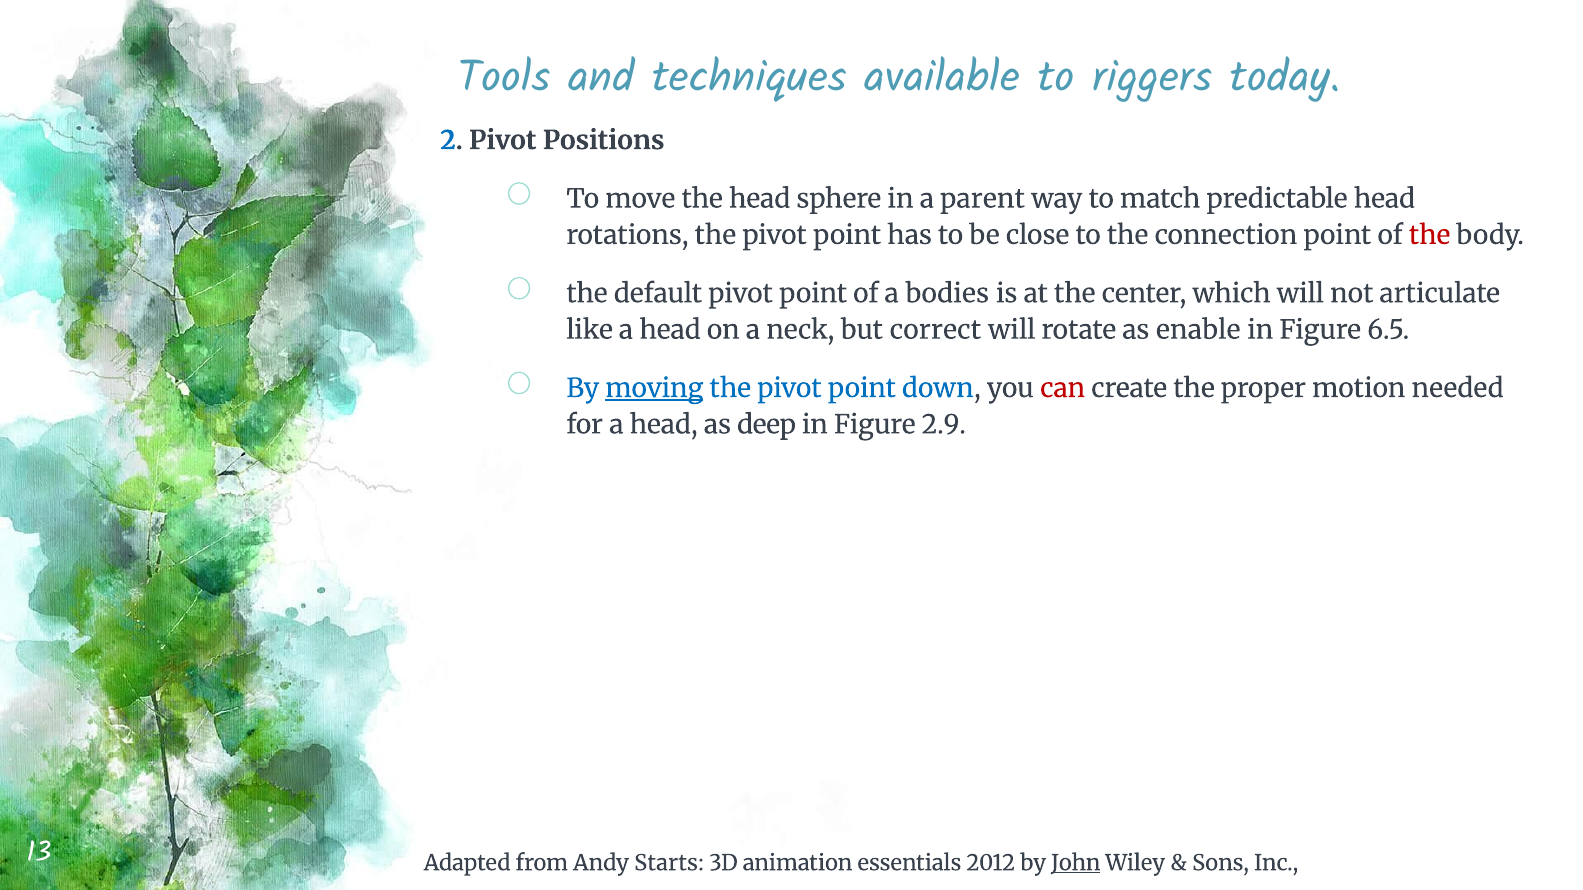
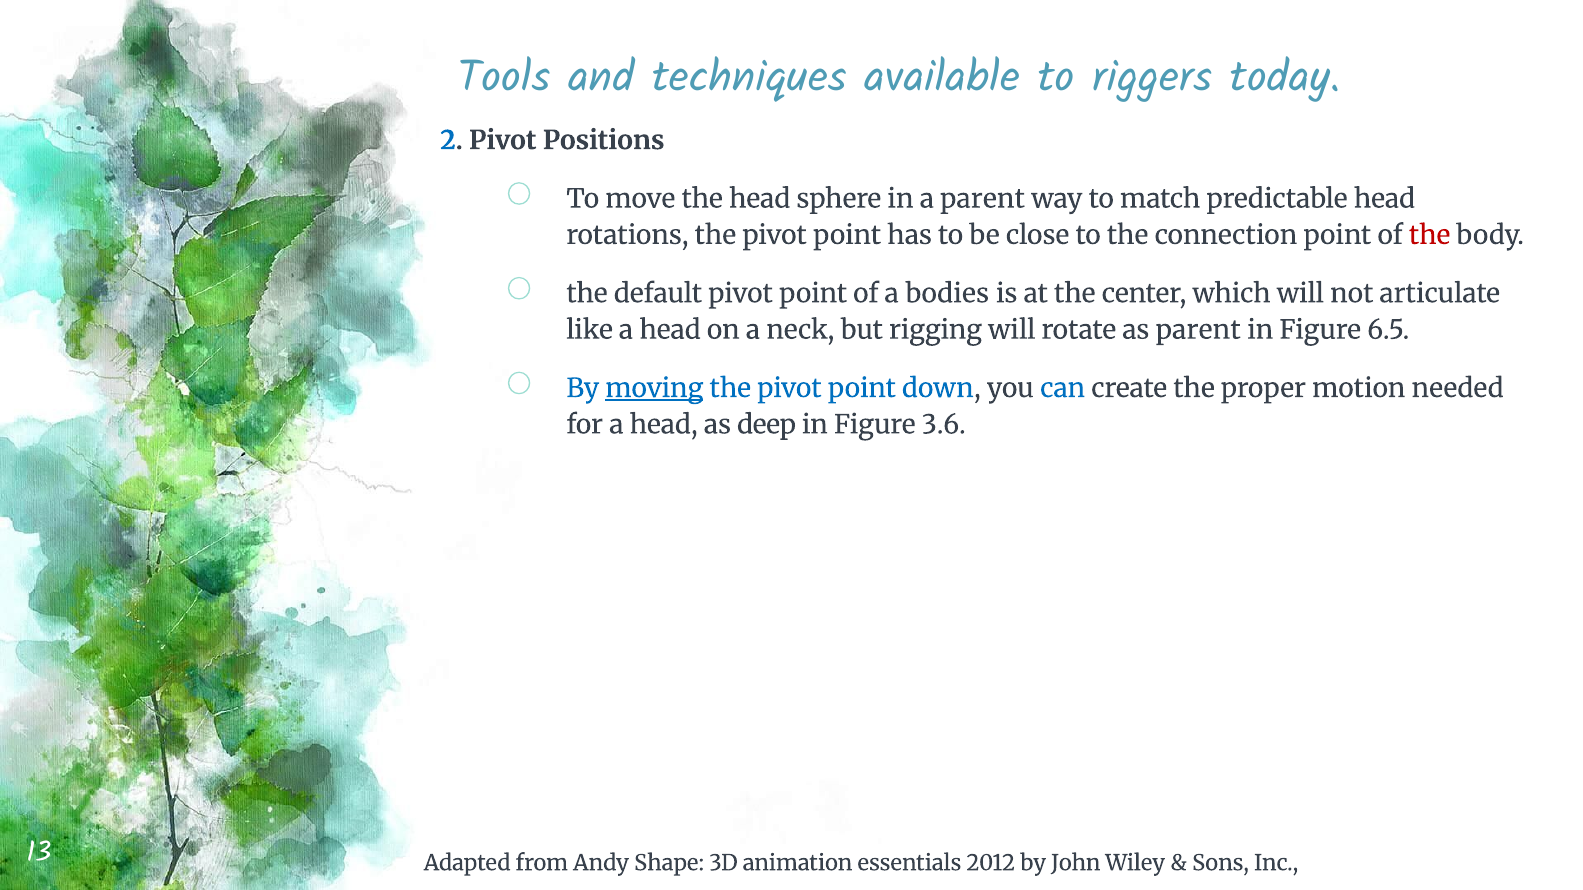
correct: correct -> rigging (936, 330)
as enable: enable -> parent (1198, 330)
can colour: red -> blue (1063, 389)
2.9: 2.9 -> 3.6 (944, 425)
Starts: Starts -> Shape (669, 864)
John underline: present -> none (1076, 864)
